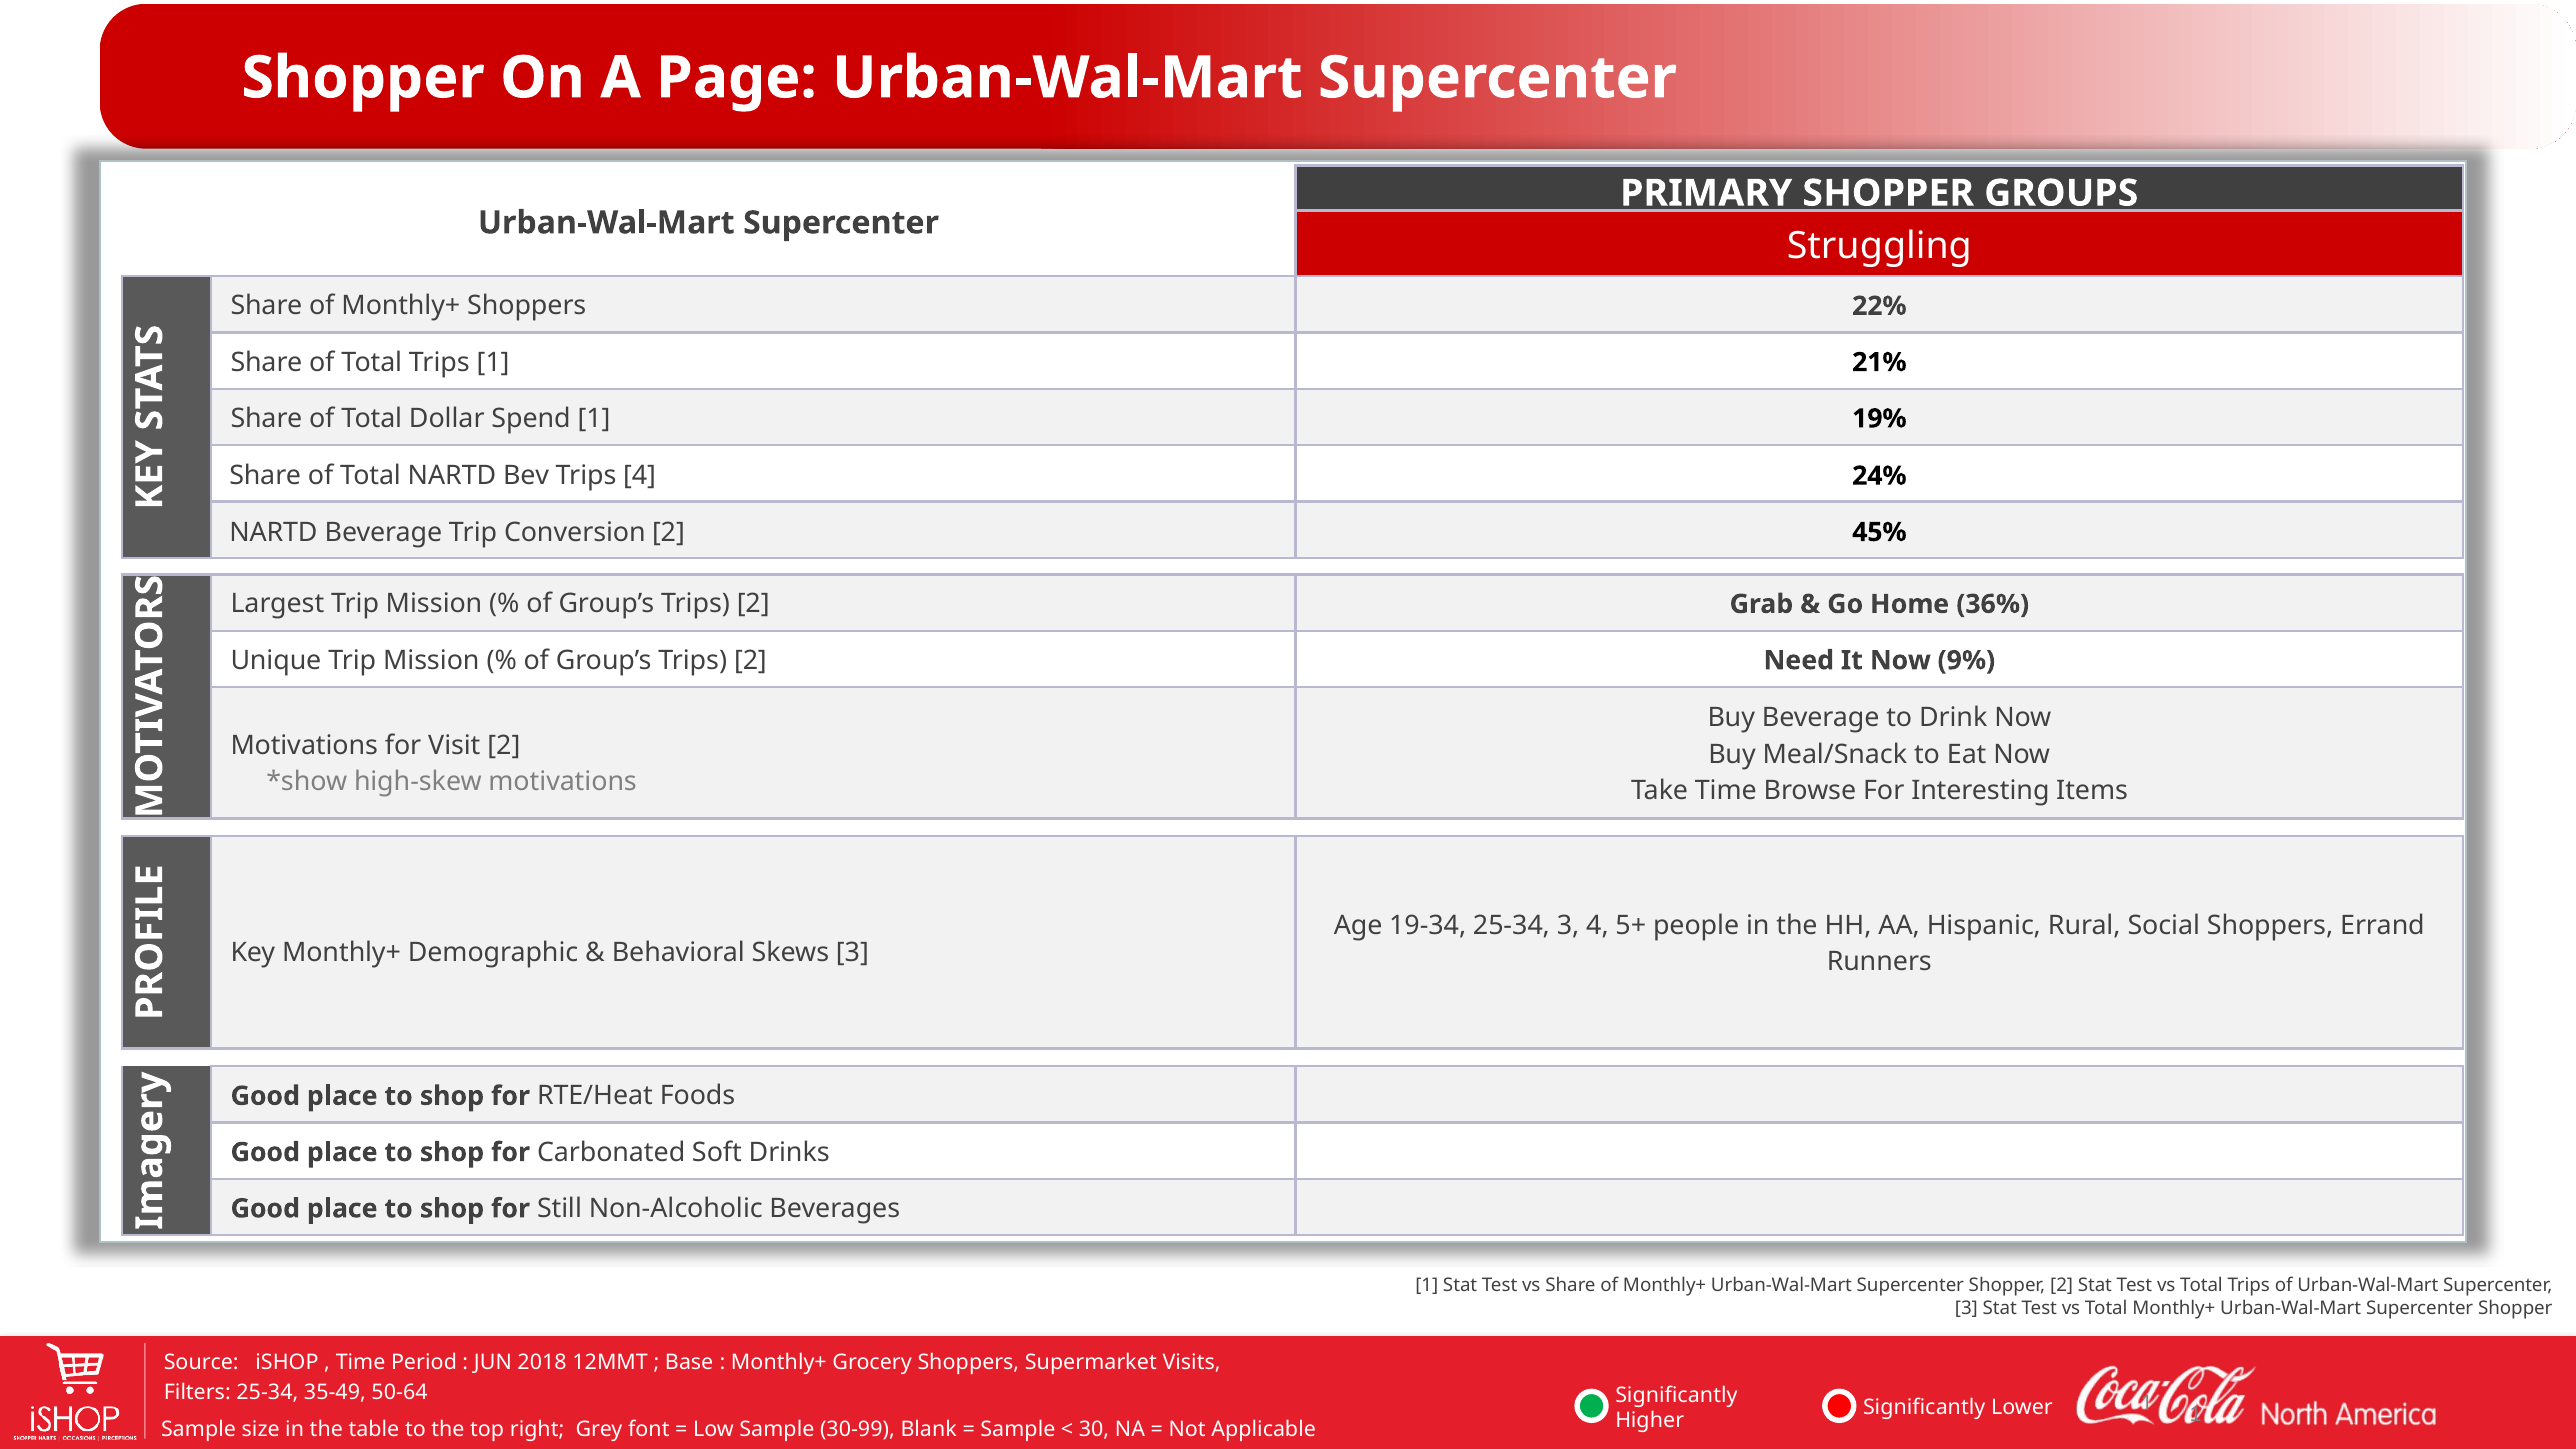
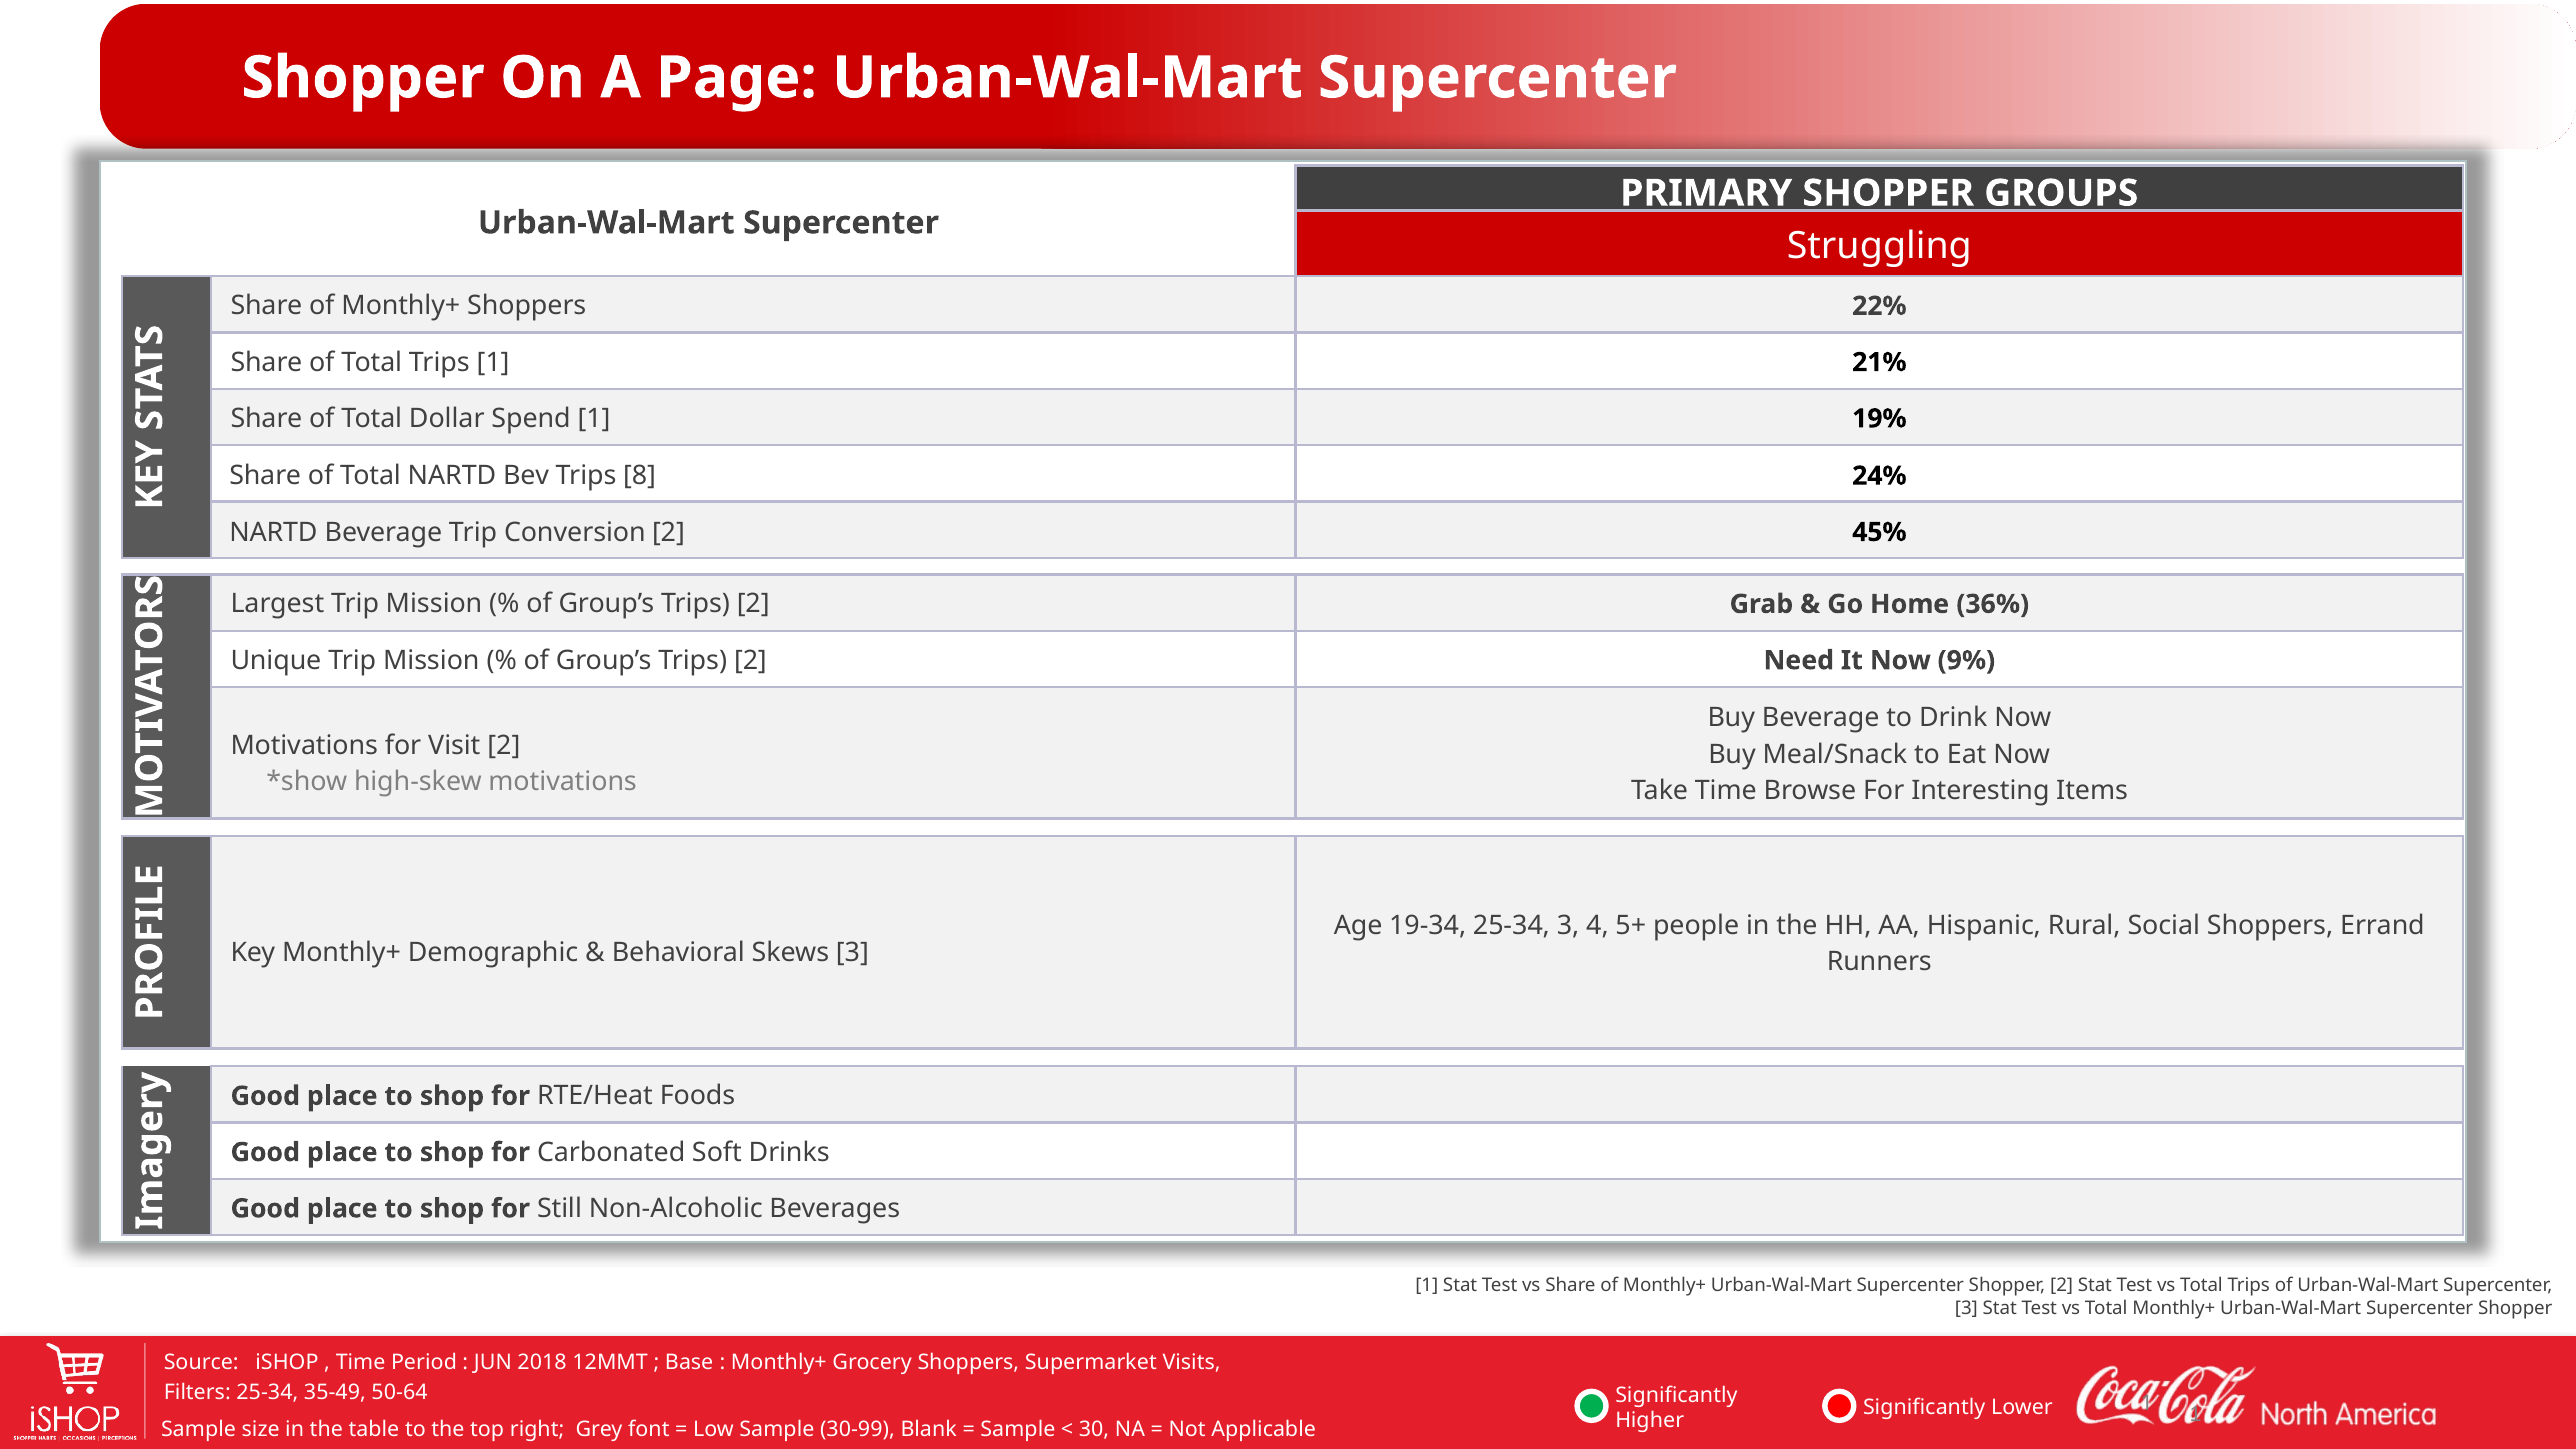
Trips 4: 4 -> 8 (640, 476)
